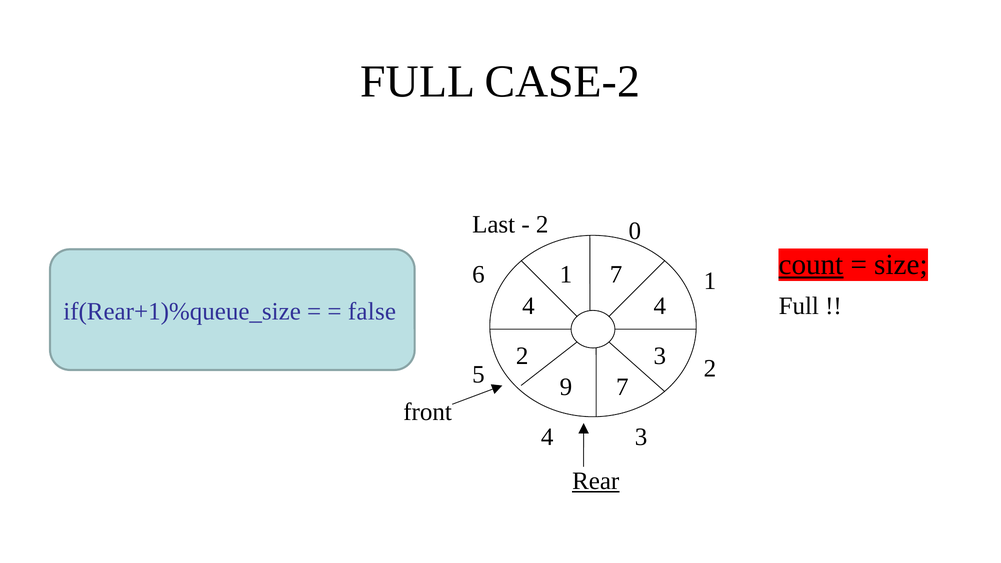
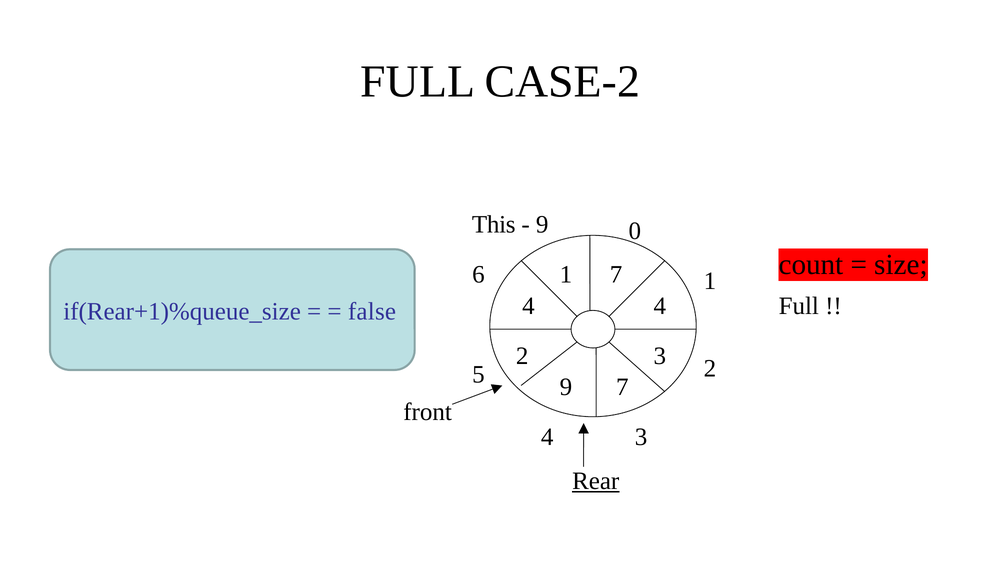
Last: Last -> This (494, 225)
2: 2 -> 9 (542, 225)
count underline: present -> none (811, 265)
